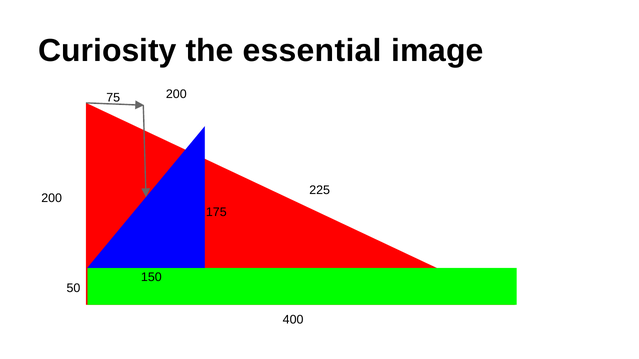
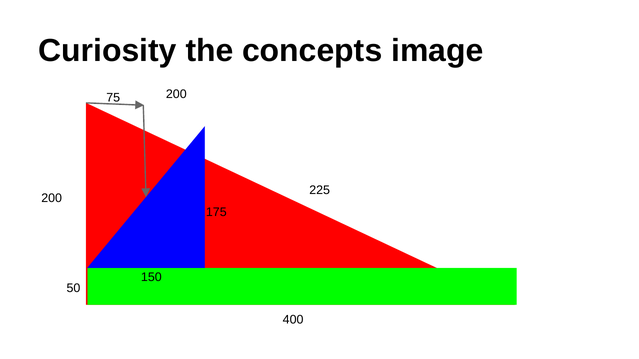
essential: essential -> concepts (312, 51)
